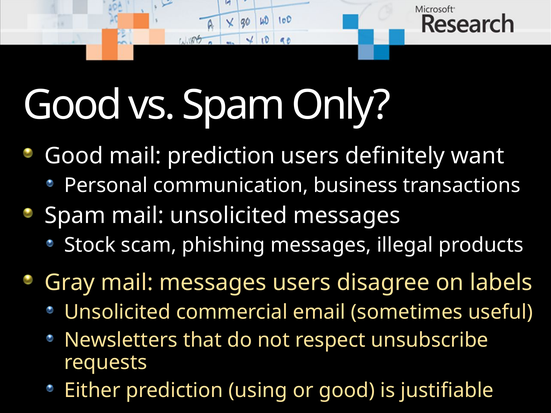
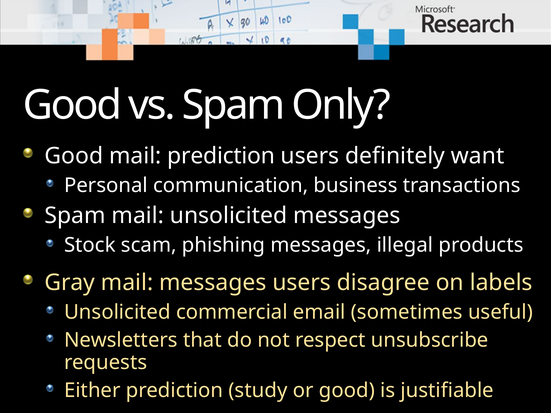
using: using -> study (258, 391)
